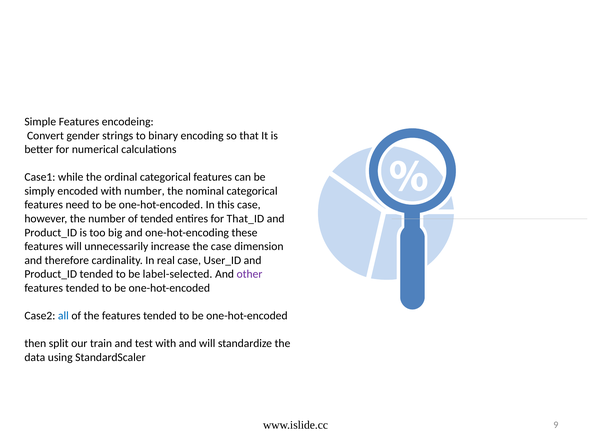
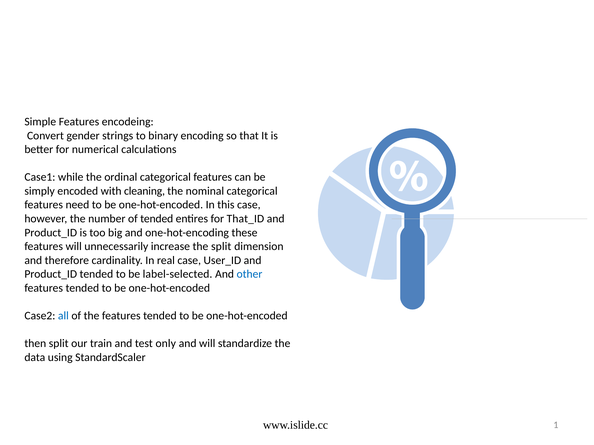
with number: number -> cleaning (145, 191)
the case: case -> split (221, 247)
other colour: purple -> blue (250, 274)
test with: with -> only (166, 344)
9: 9 -> 1 (556, 425)
